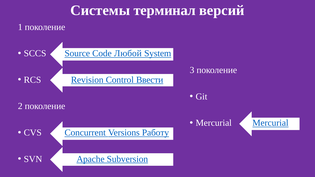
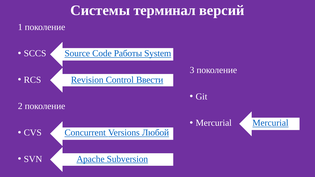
Любой: Любой -> Работы (128, 53)
Работу: Работу -> Любой (156, 133)
